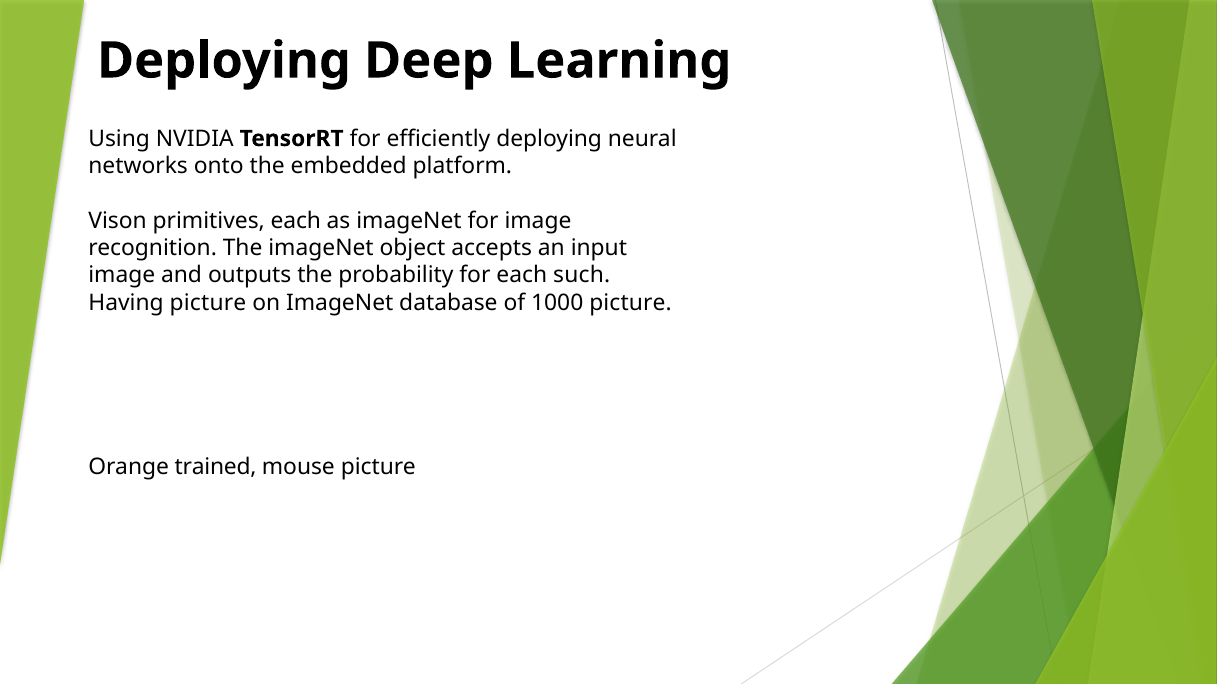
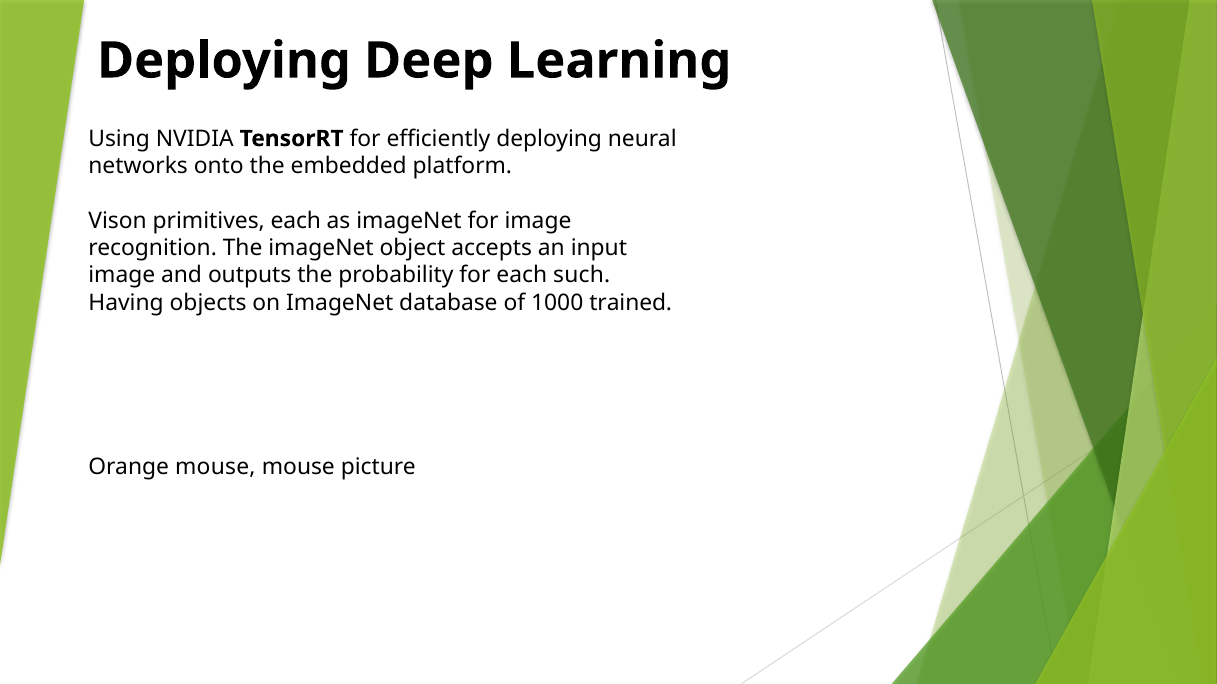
Having picture: picture -> objects (208, 303)
1000 picture: picture -> trained (631, 303)
Orange trained: trained -> mouse (215, 467)
